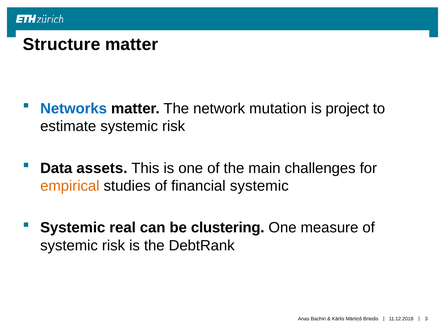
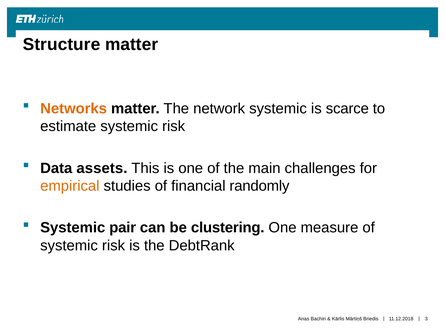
Networks colour: blue -> orange (74, 108)
network mutation: mutation -> systemic (278, 108)
project: project -> scarce (347, 108)
financial systemic: systemic -> randomly (259, 186)
real: real -> pair (123, 228)
